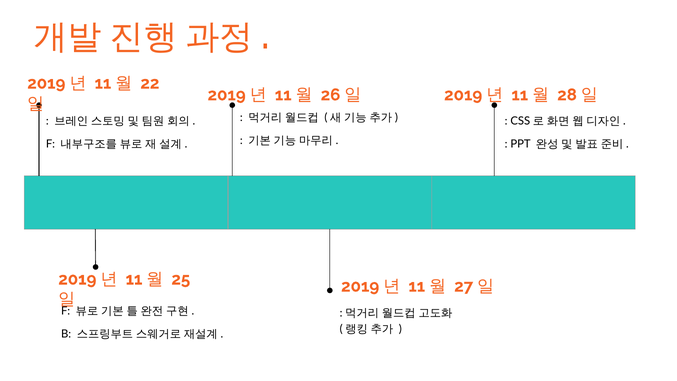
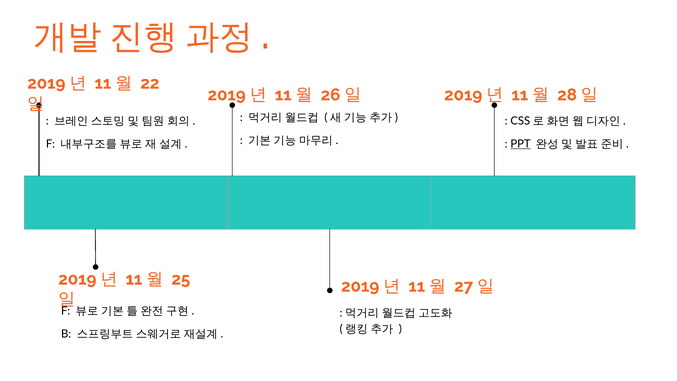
PPT underline: none -> present (520, 144)
